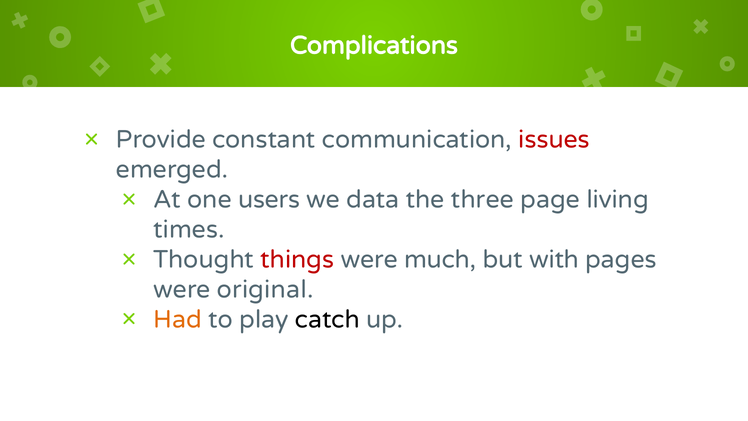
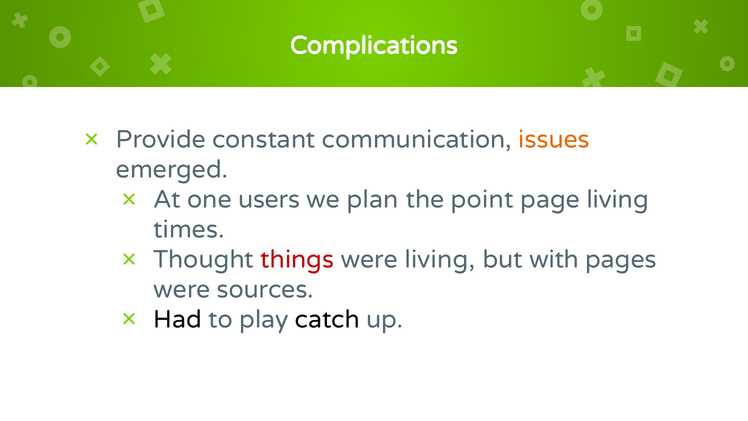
issues colour: red -> orange (554, 140)
data: data -> plan (373, 200)
three: three -> point (482, 200)
were much: much -> living (440, 259)
original: original -> sources (265, 289)
Had colour: orange -> black (178, 319)
